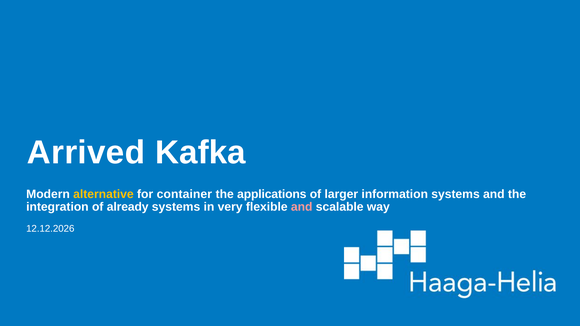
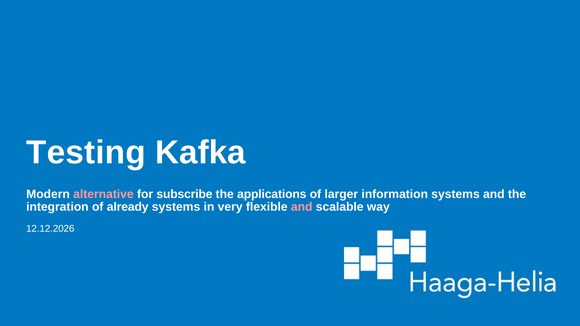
Arrived: Arrived -> Testing (86, 153)
alternative colour: yellow -> pink (103, 194)
container: container -> subscribe (184, 194)
